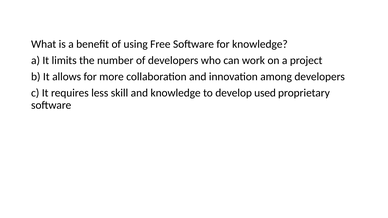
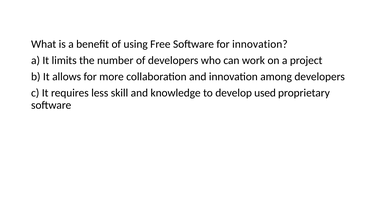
for knowledge: knowledge -> innovation (260, 44)
